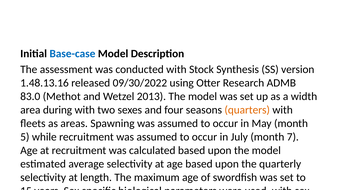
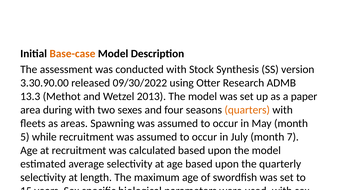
Base-case colour: blue -> orange (72, 54)
1.48.13.16: 1.48.13.16 -> 3.30.90.00 (45, 83)
83.0: 83.0 -> 13.3 (30, 96)
width: width -> paper (304, 96)
